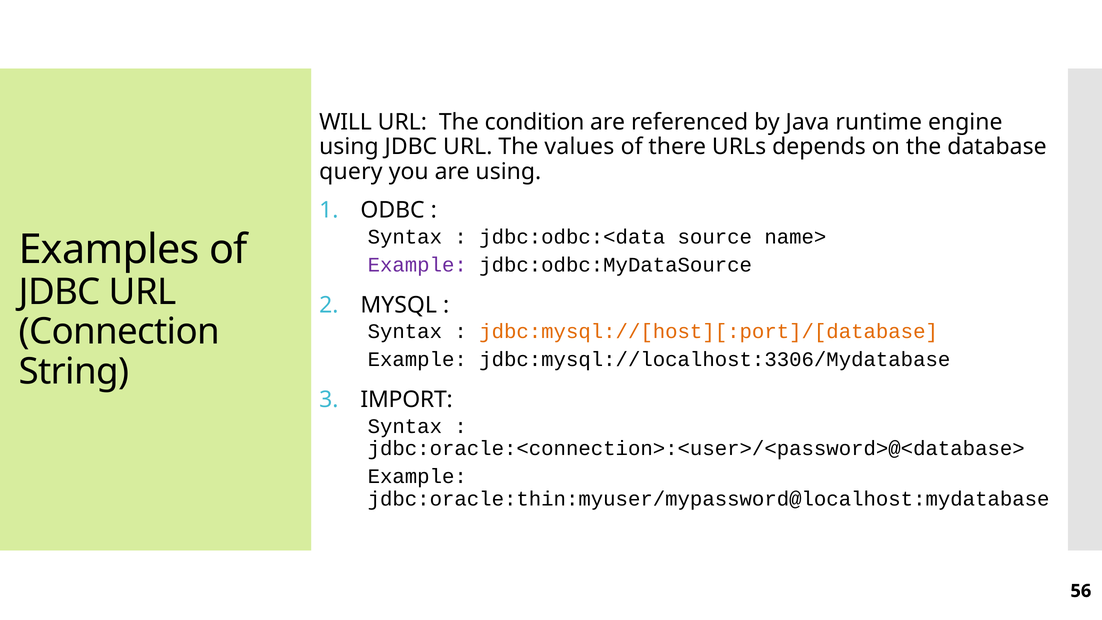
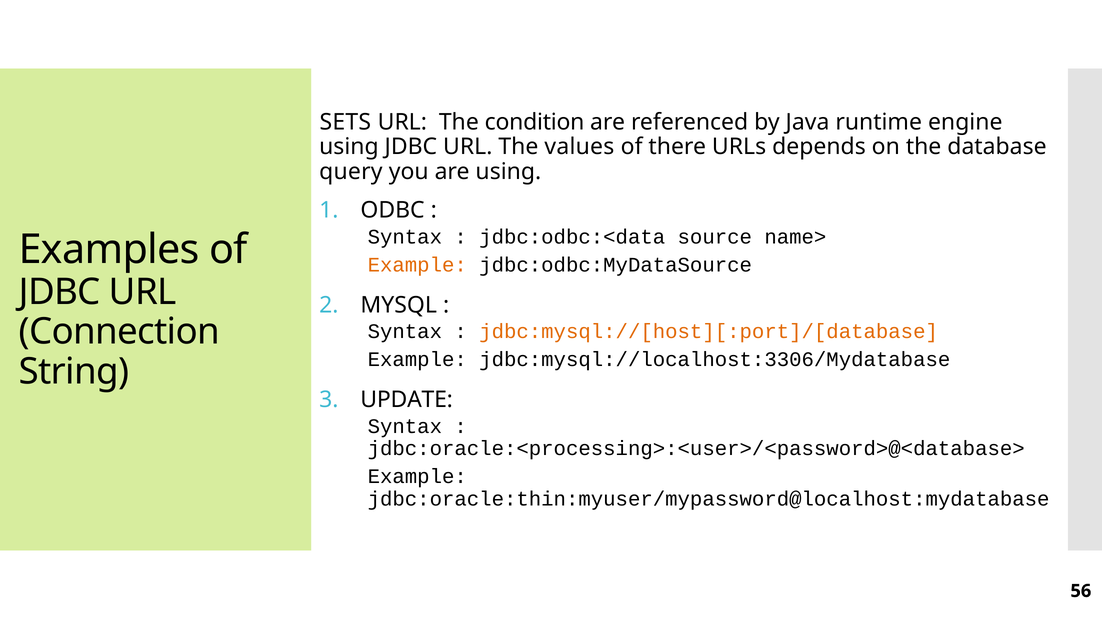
WILL: WILL -> SETS (345, 122)
Example colour: purple -> orange (417, 265)
IMPORT: IMPORT -> UPDATE (407, 400)
jdbc:oracle:<connection>:<user>/<password>@<database>: jdbc:oracle:<connection>:<user>/<password>@<database> -> jdbc:oracle:<processing>:<user>/<password>@<database> (696, 448)
